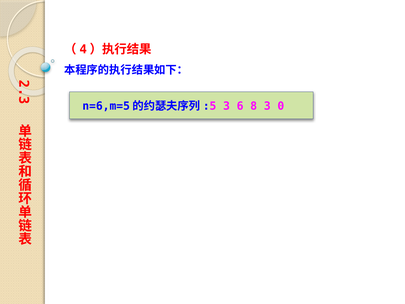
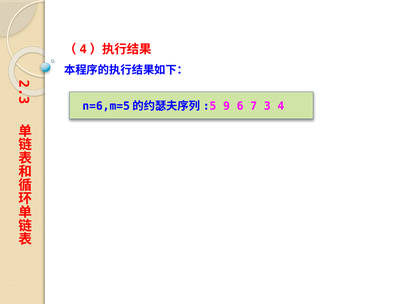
3: 3 -> 9 (227, 106)
8: 8 -> 7 (254, 106)
0: 0 -> 4 (281, 106)
